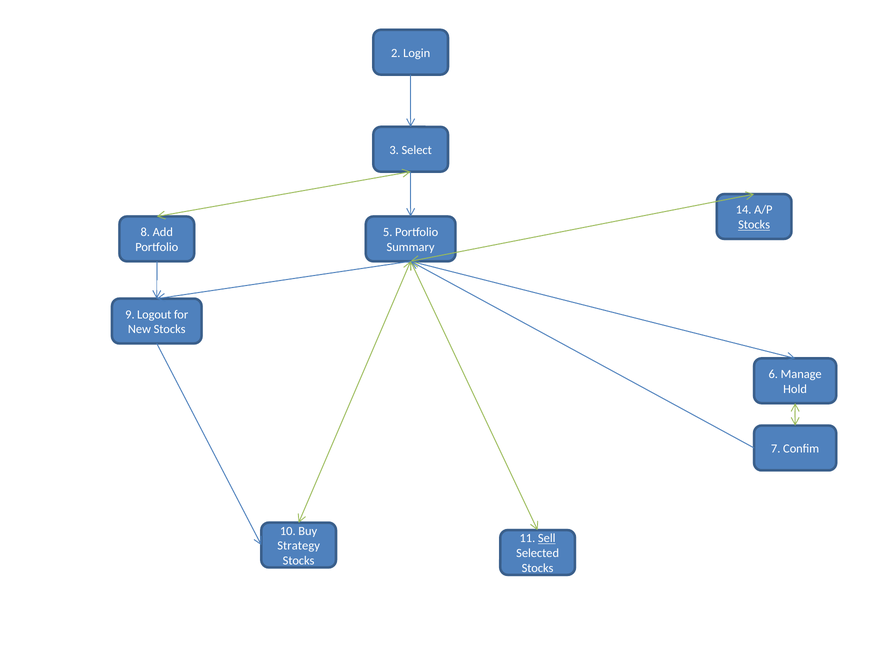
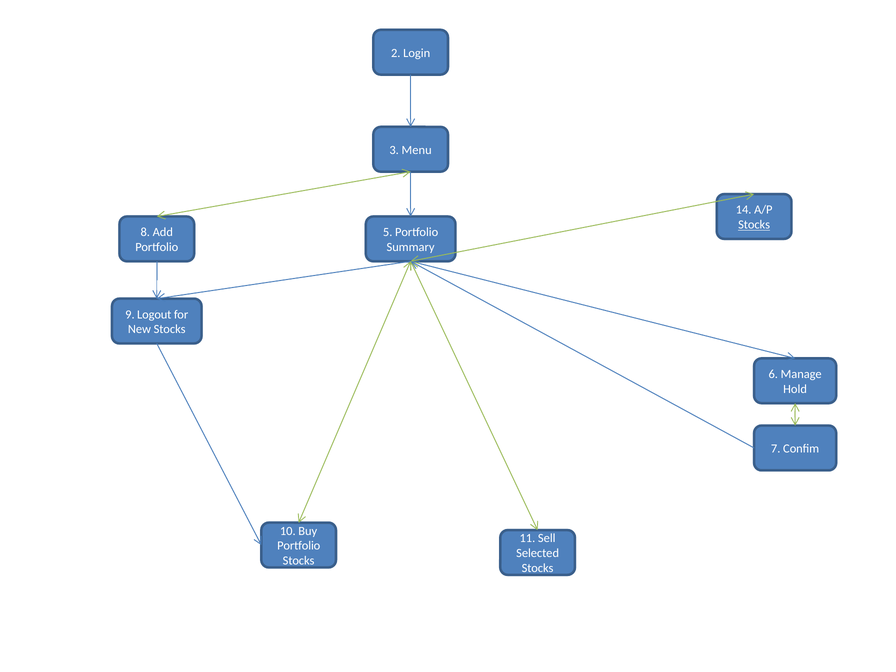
Select: Select -> Menu (417, 150)
Sell underline: present -> none (547, 538)
Strategy: Strategy -> Portfolio (299, 546)
